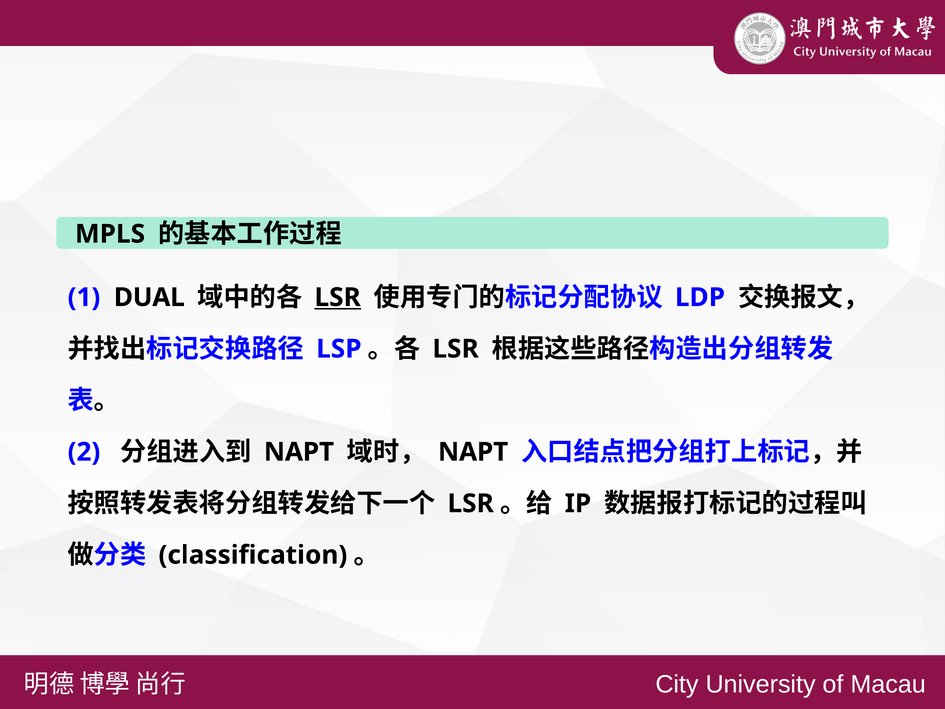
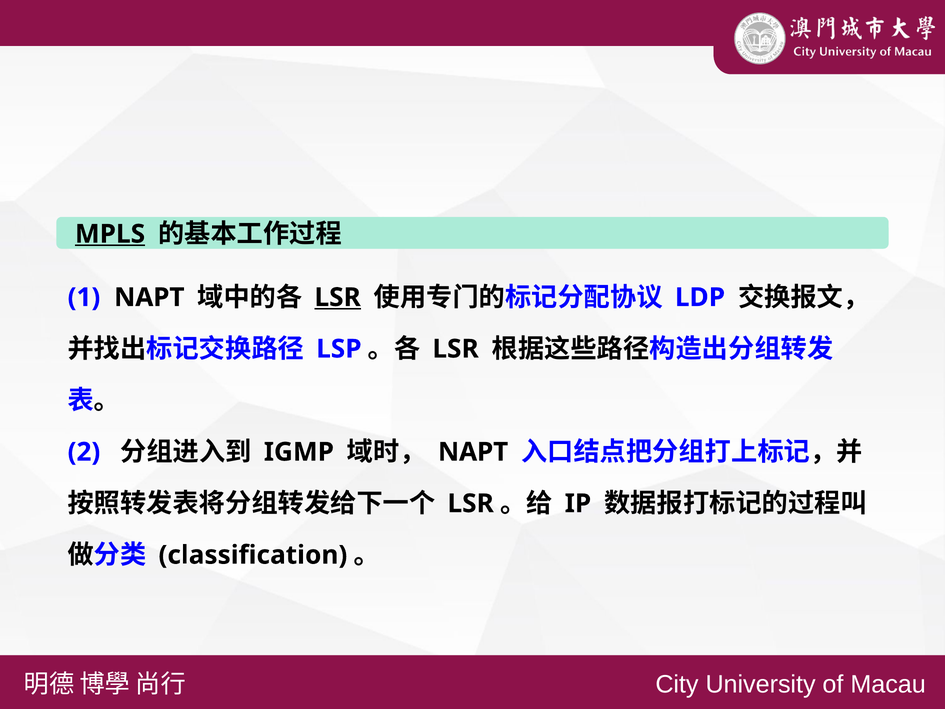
MPLS underline: none -> present (110, 234)
1 DUAL: DUAL -> NAPT (149, 297)
NAPT: NAPT -> IGMP (299, 452)
